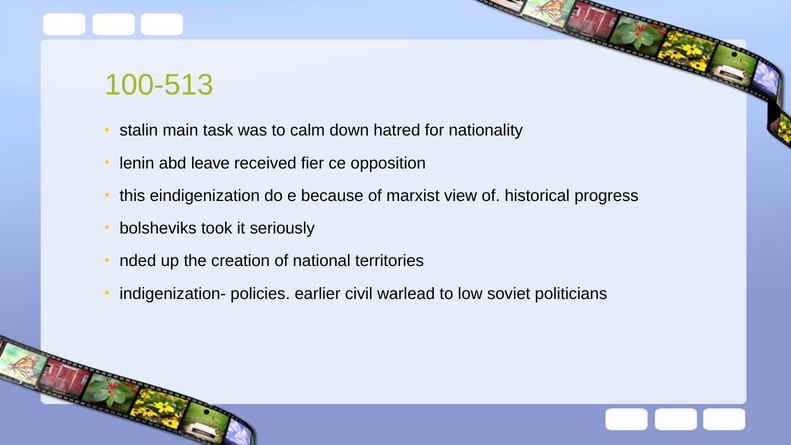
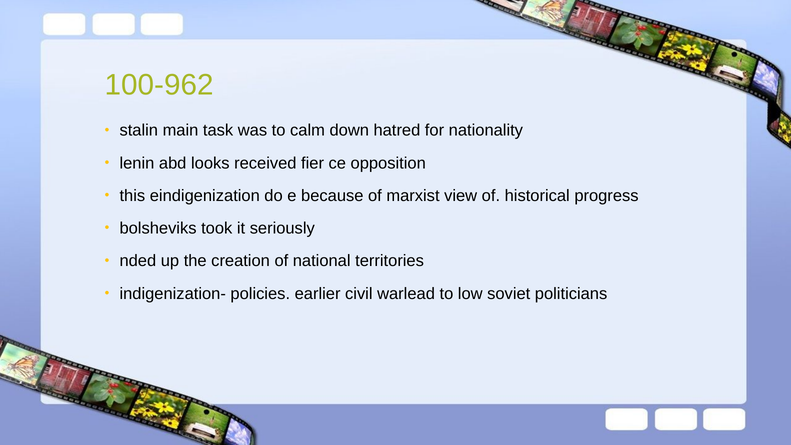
100-513: 100-513 -> 100-962 (159, 85)
leave: leave -> looks (210, 163)
